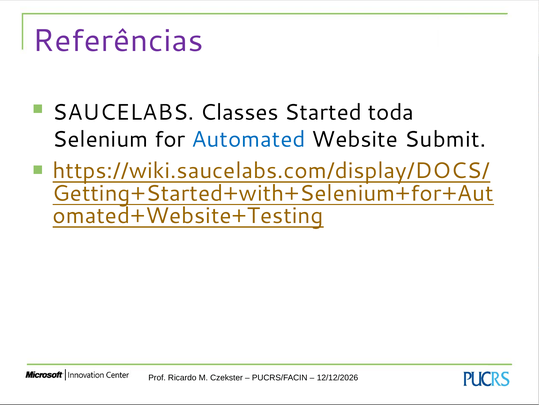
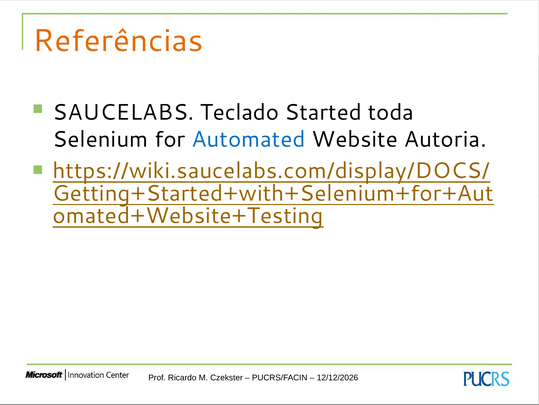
Referências colour: purple -> orange (118, 41)
Classes: Classes -> Teclado (239, 112)
Submit: Submit -> Autoria (445, 139)
